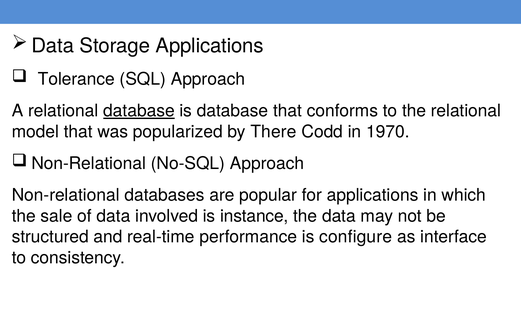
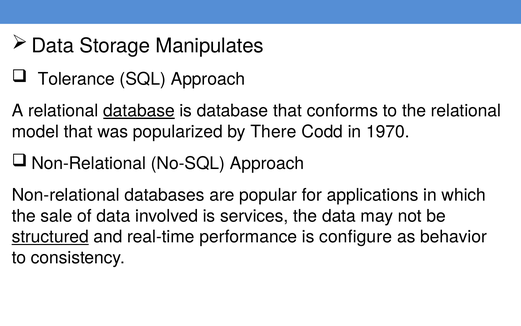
Storage Applications: Applications -> Manipulates (210, 46)
instance: instance -> services (254, 216)
structured underline: none -> present (50, 237)
interface: interface -> behavior (454, 237)
